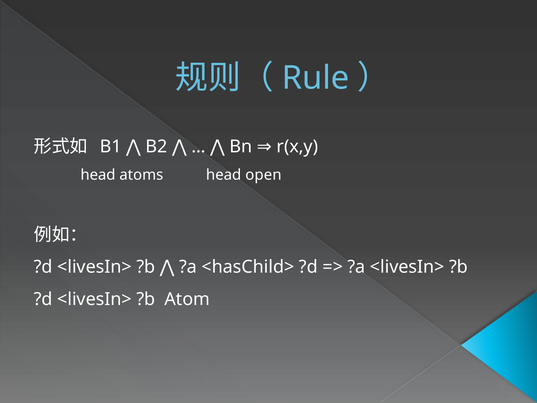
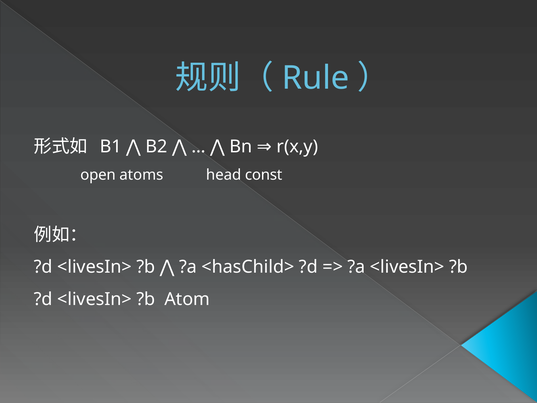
head: head -> open (98, 175)
open: open -> const (264, 175)
